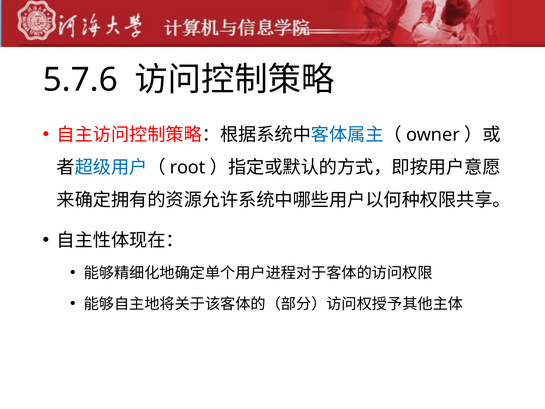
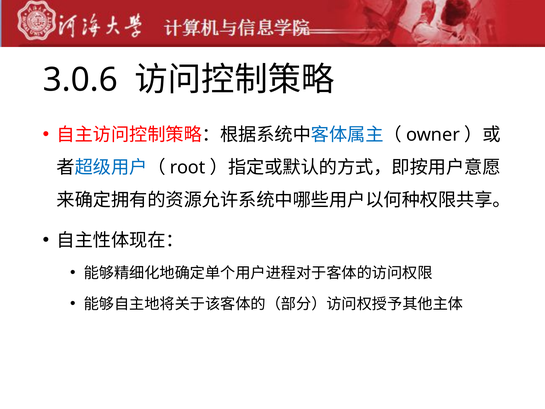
5.7.6: 5.7.6 -> 3.0.6 (80, 80)
